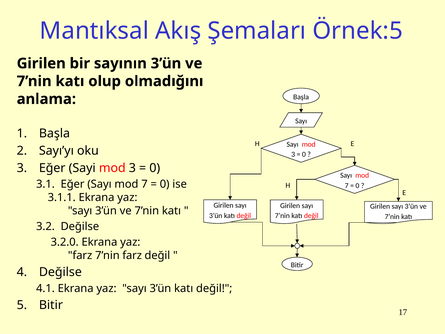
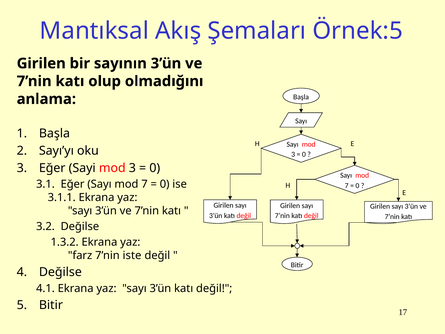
3.2.0: 3.2.0 -> 1.3.2 (65, 242)
7’nin farz: farz -> iste (132, 255)
